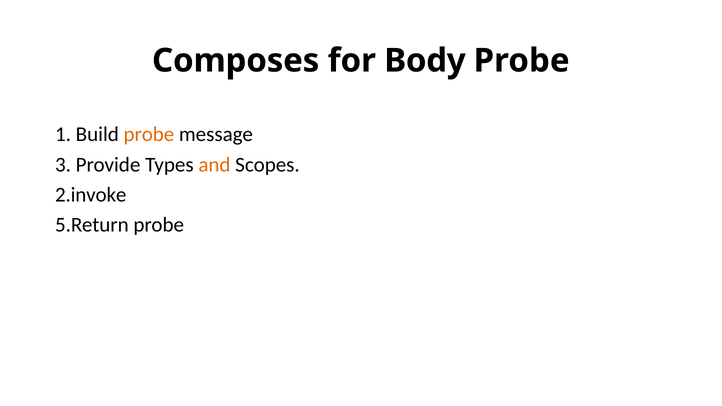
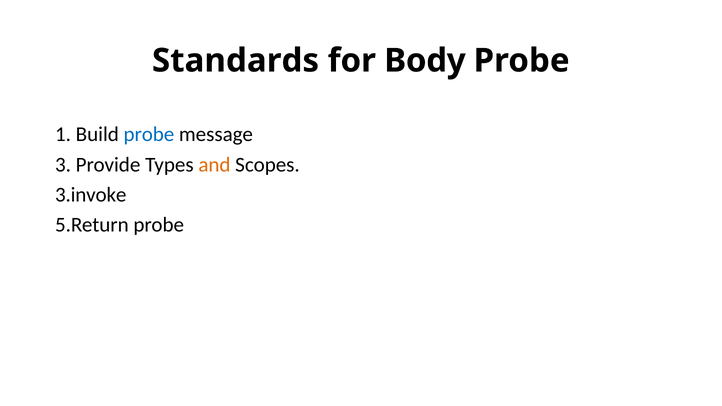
Composes: Composes -> Standards (236, 61)
probe colour: orange -> blue (149, 134)
2.invoke: 2.invoke -> 3.invoke (91, 195)
